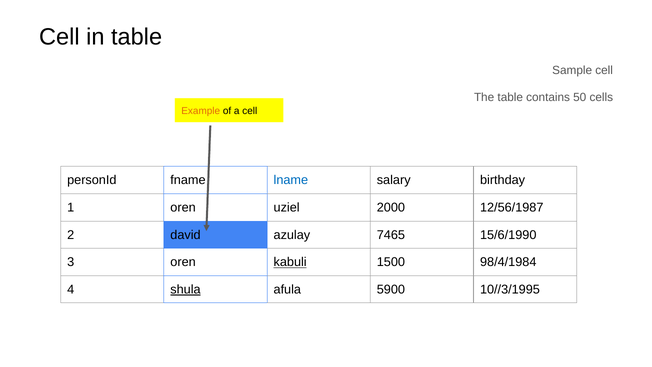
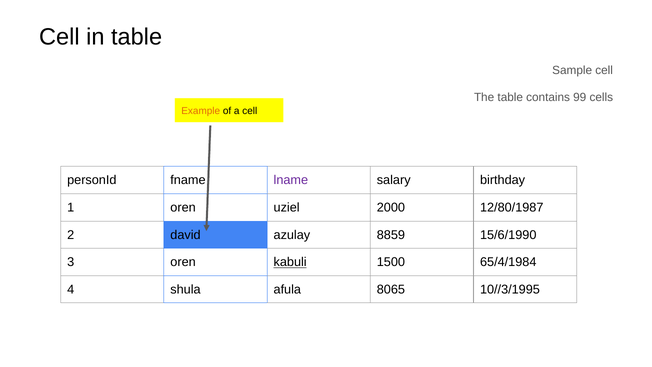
50: 50 -> 99 (580, 98)
lname colour: blue -> purple (291, 180)
12/56/1987: 12/56/1987 -> 12/80/1987 (512, 208)
7465: 7465 -> 8859 (391, 235)
98/4/1984: 98/4/1984 -> 65/4/1984 (508, 262)
shula underline: present -> none (186, 289)
5900: 5900 -> 8065 (391, 289)
